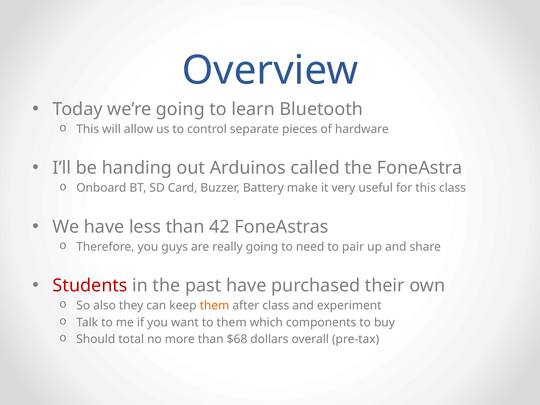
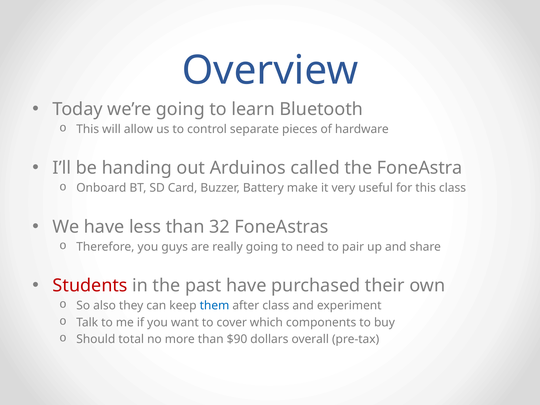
42: 42 -> 32 (220, 227)
them colour: orange -> blue (215, 306)
to them: them -> cover (232, 322)
$68: $68 -> $90 (237, 339)
